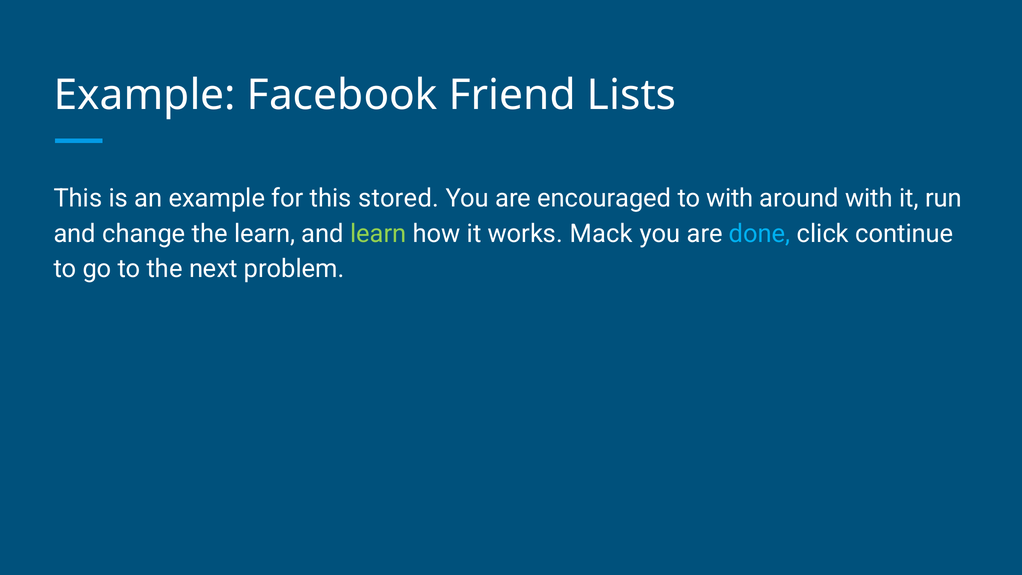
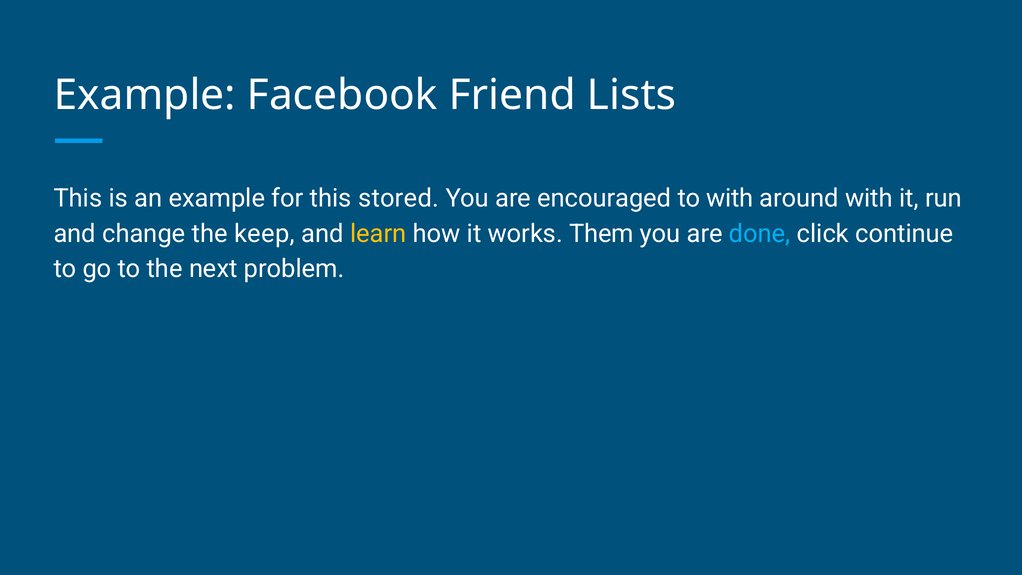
the learn: learn -> keep (264, 234)
learn colour: light green -> yellow (378, 234)
Mack: Mack -> Them (601, 234)
